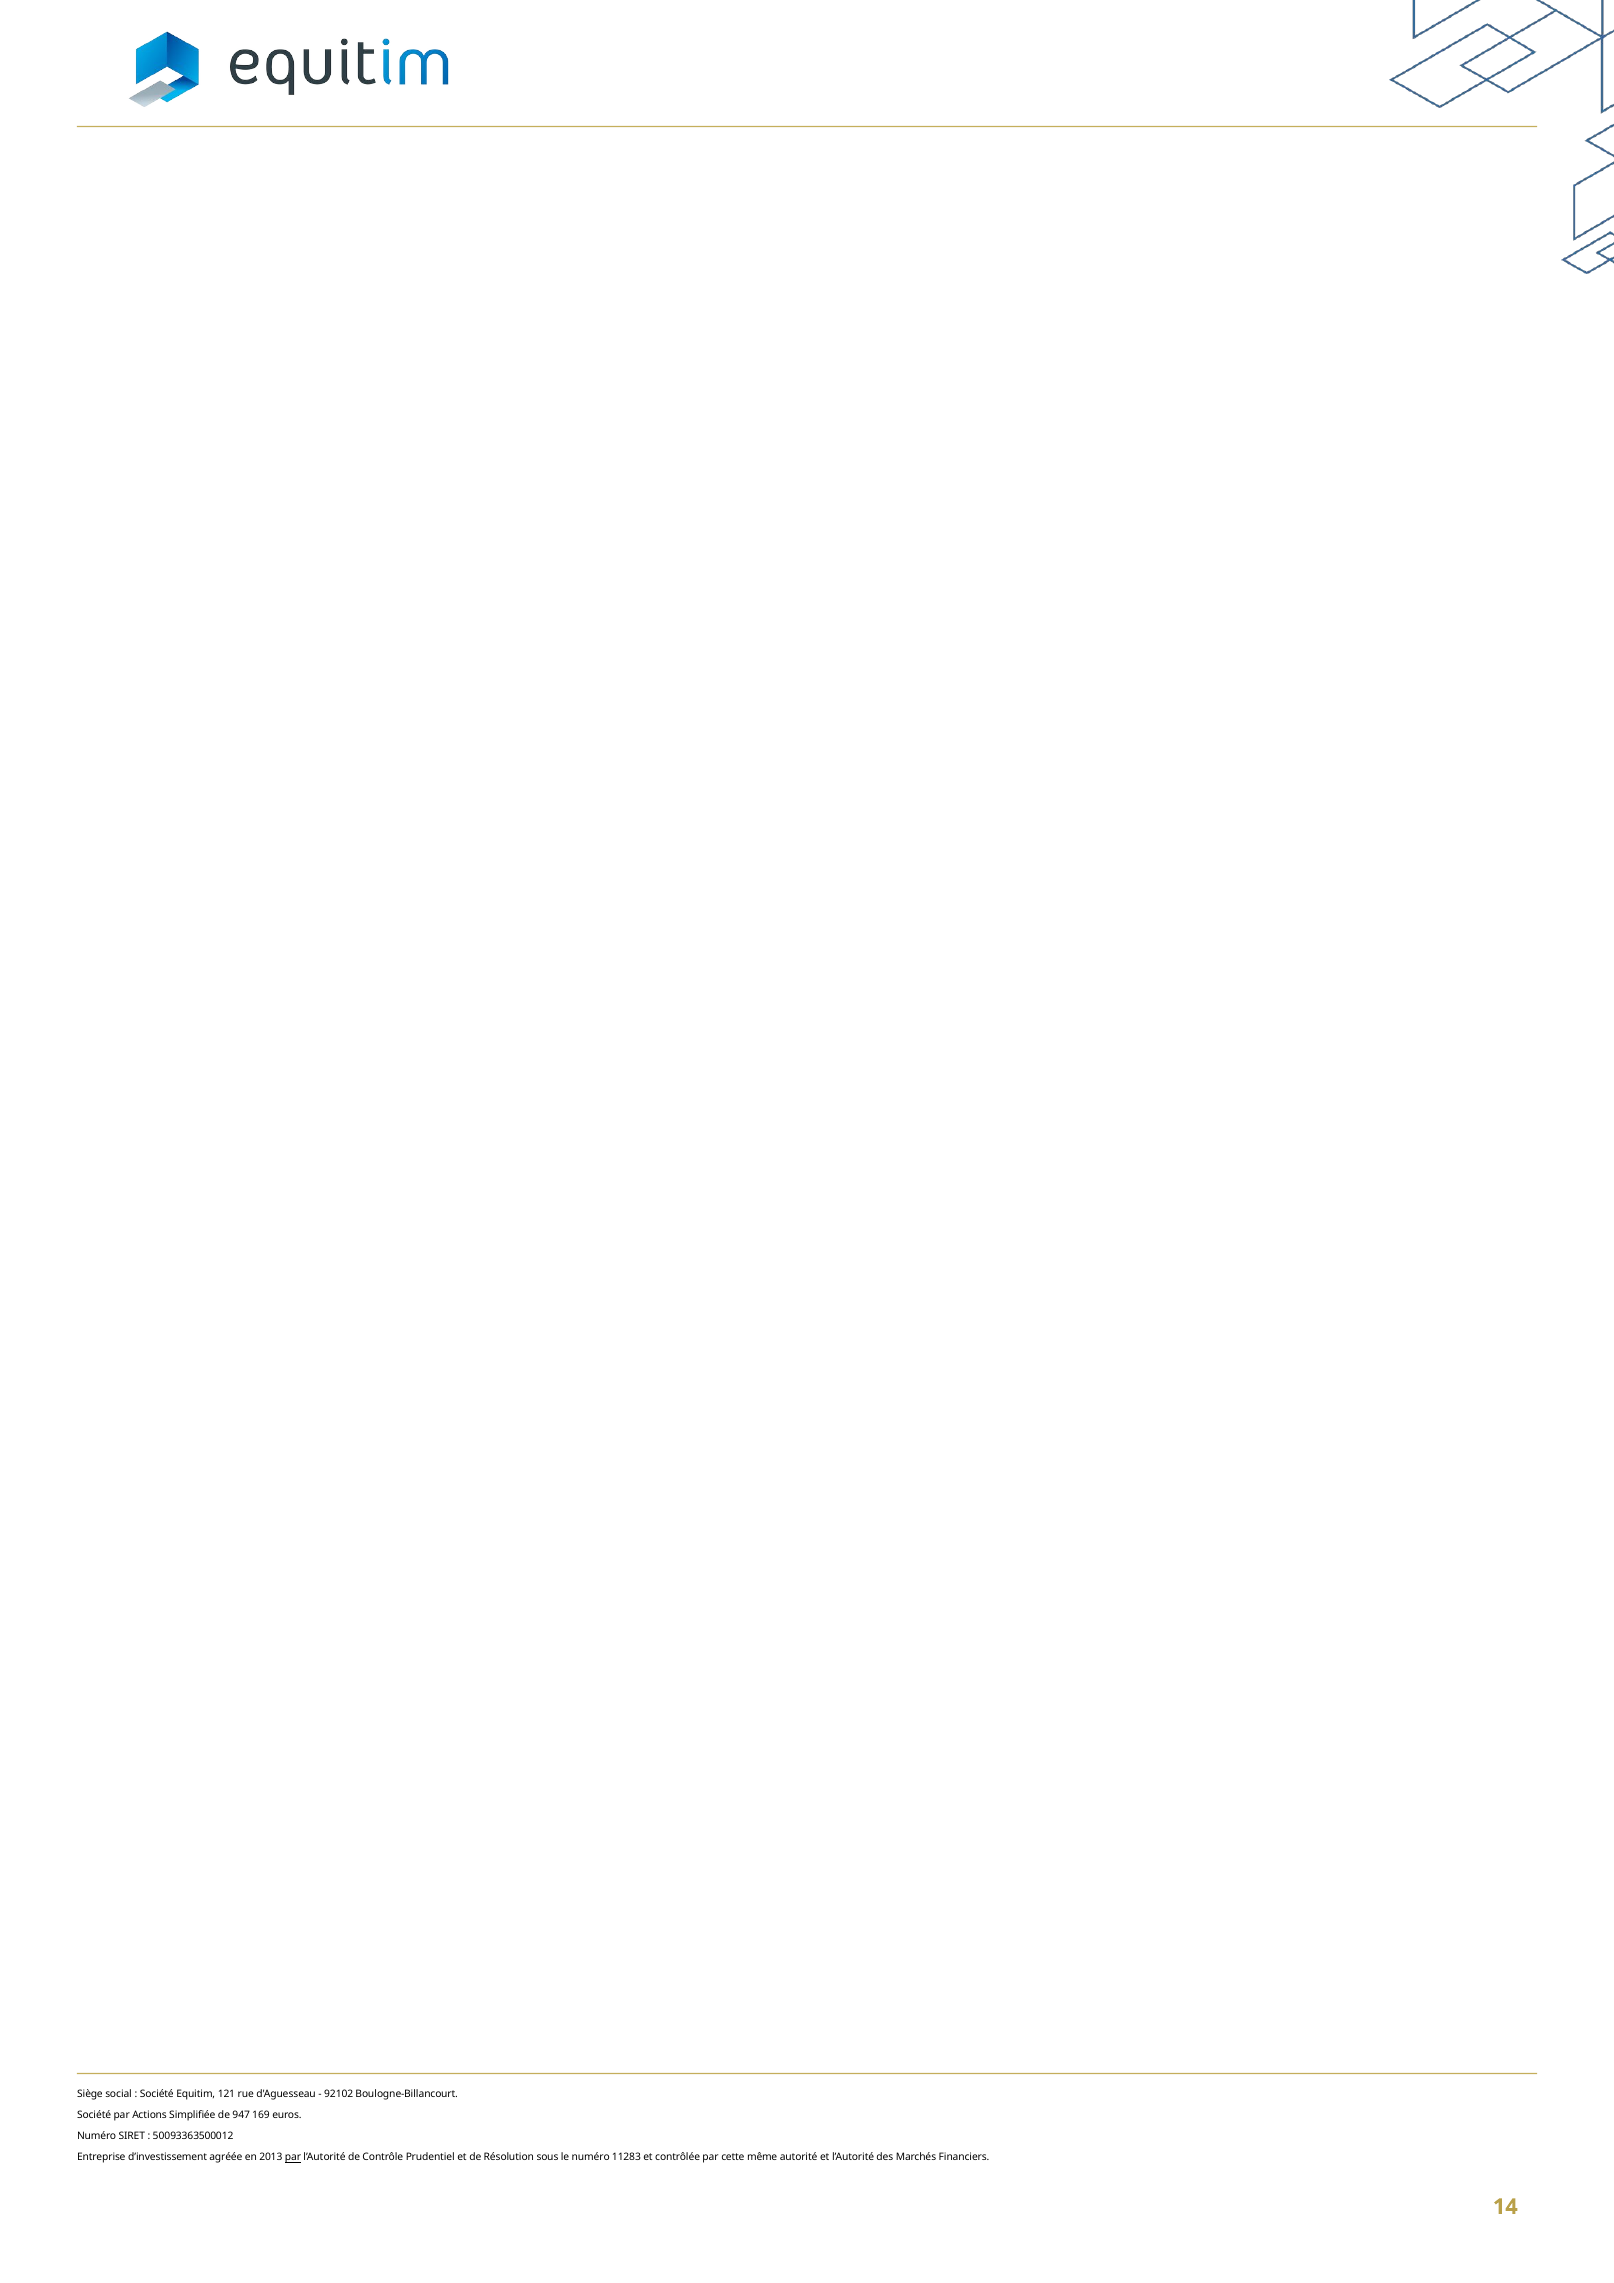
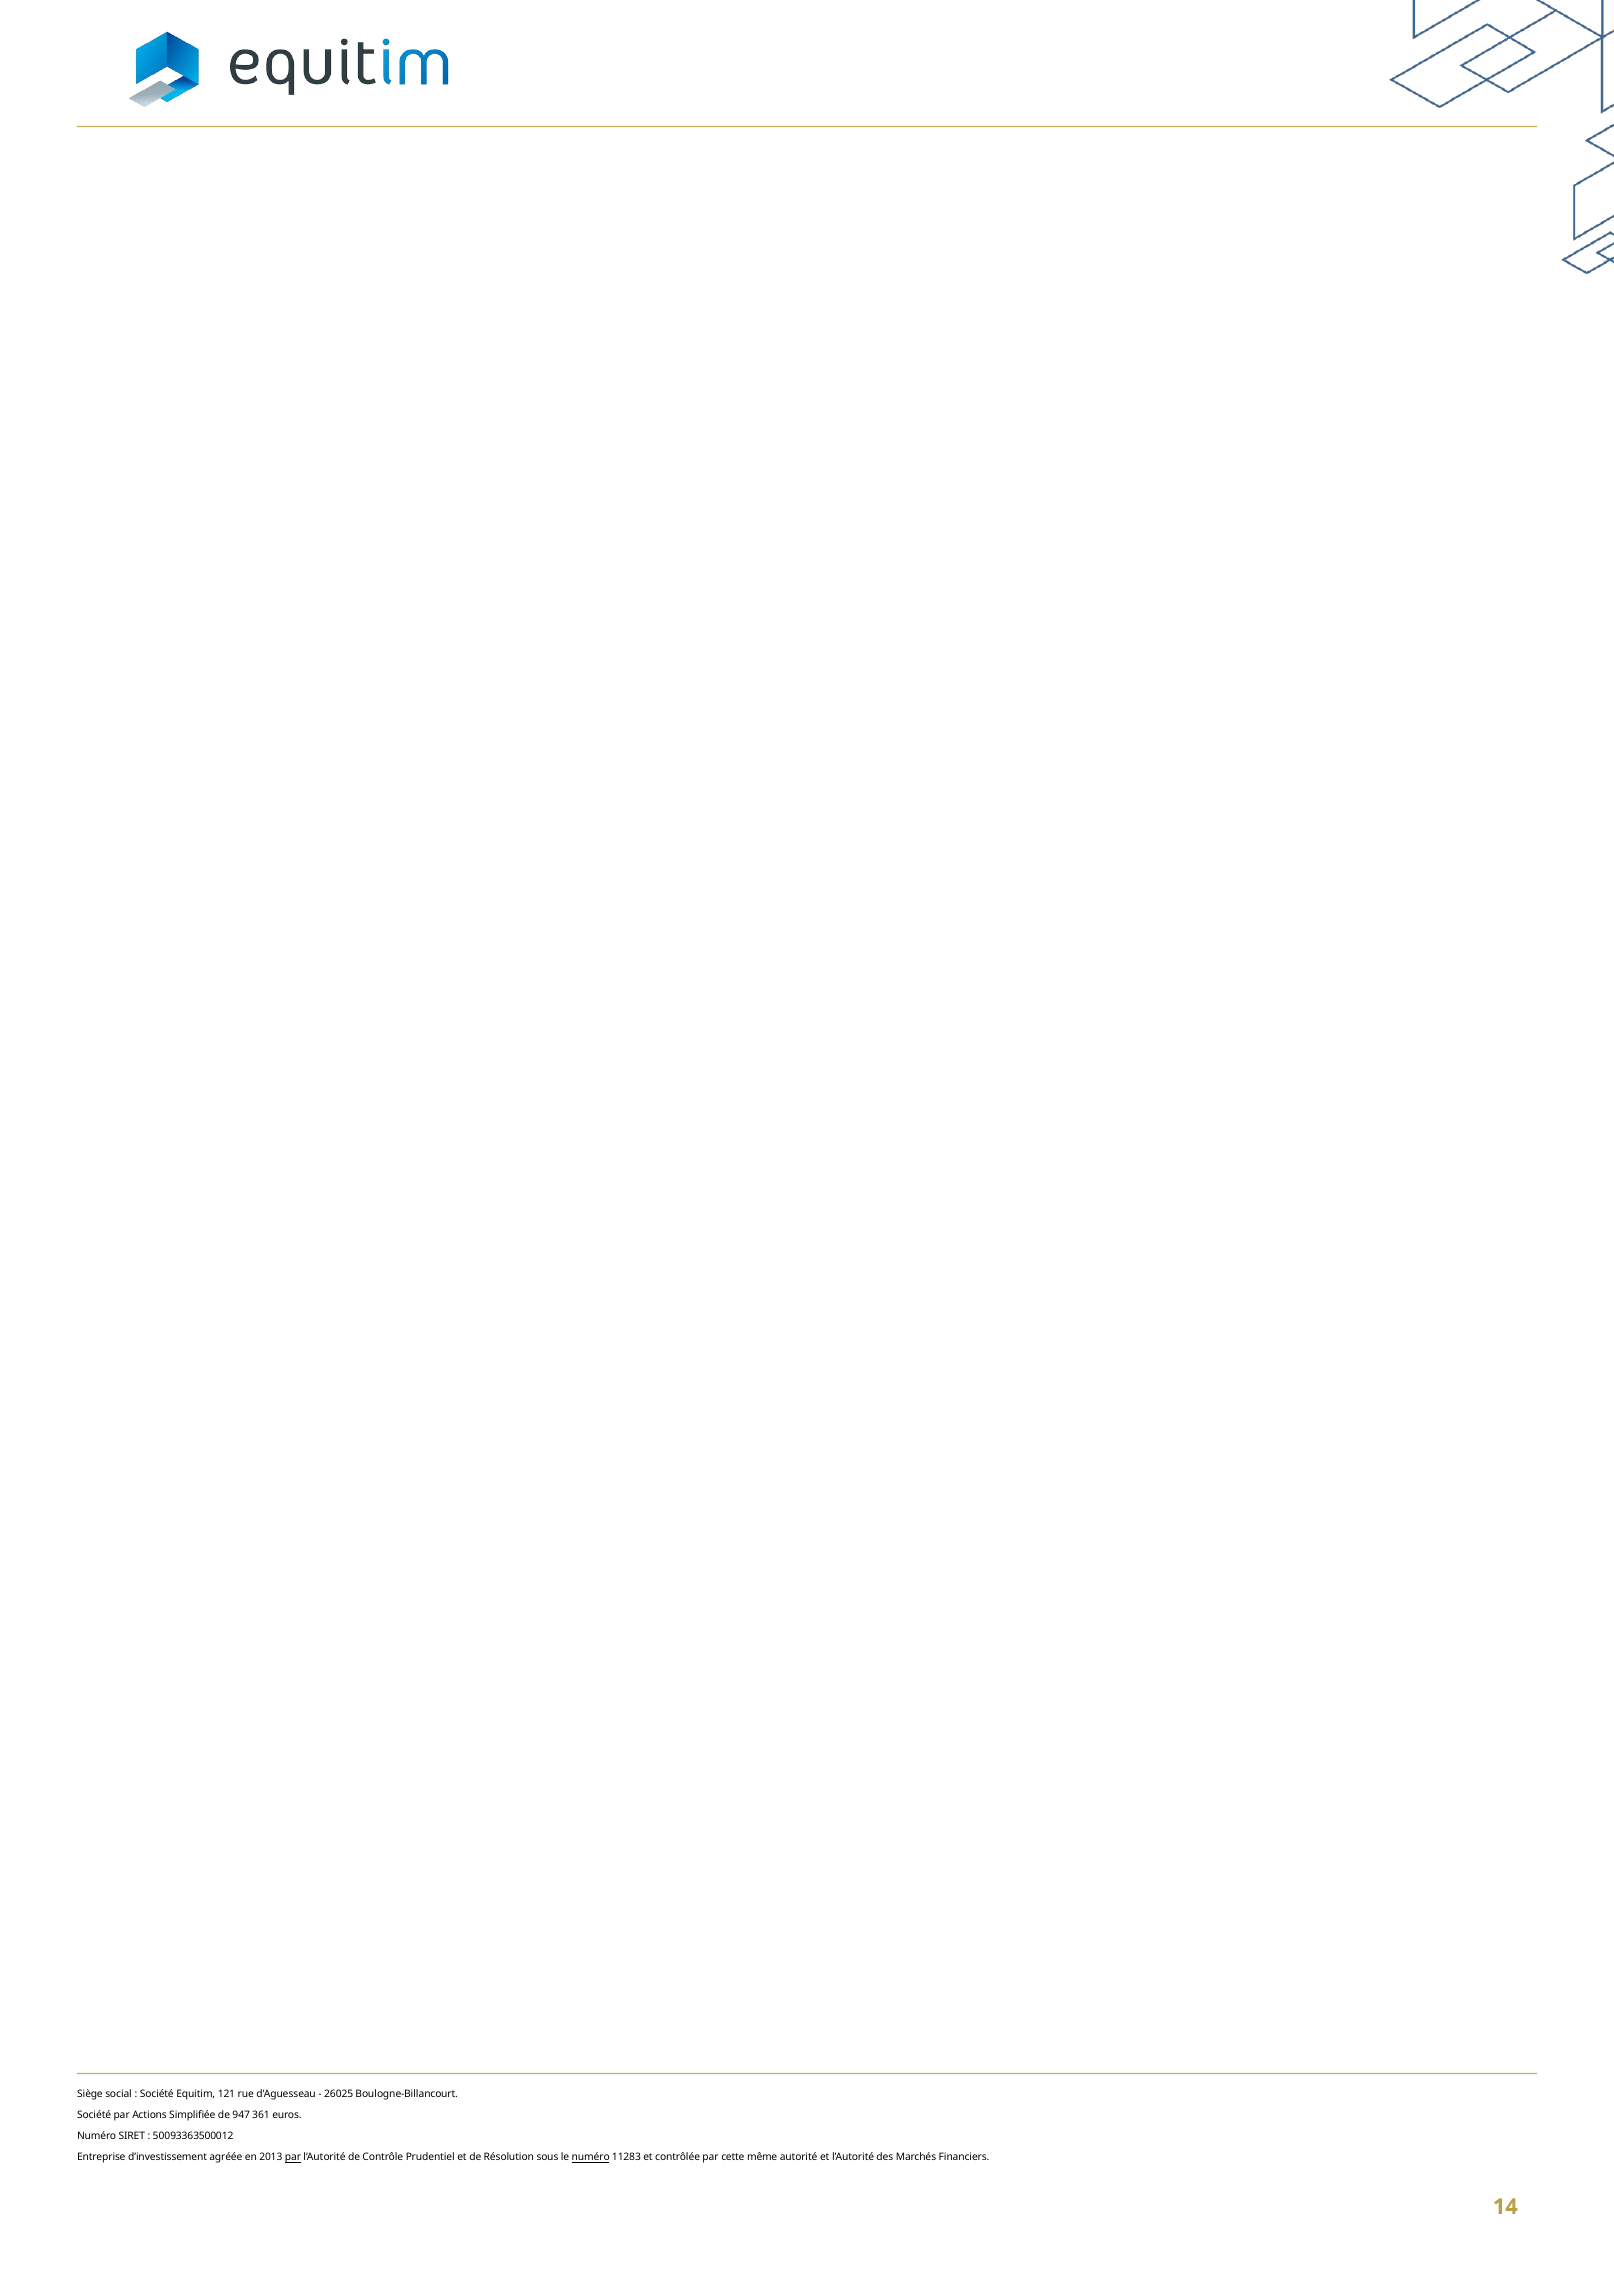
92102: 92102 -> 26025 (339, 2094)
169: 169 -> 361 (261, 2115)
numéro underline: none -> present (591, 2157)
